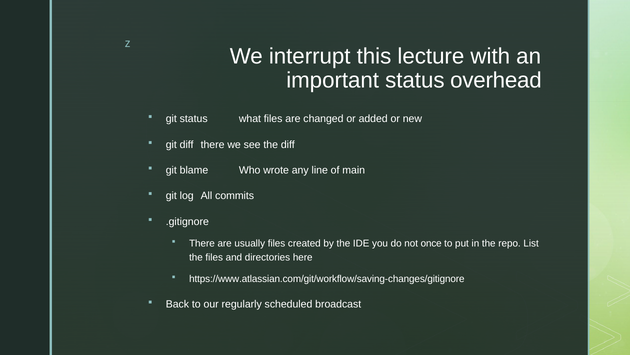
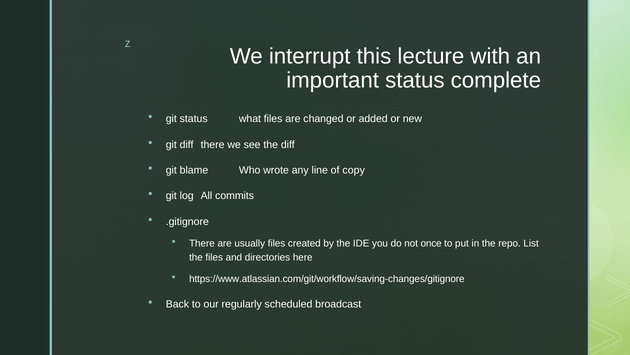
overhead: overhead -> complete (496, 80)
main: main -> copy (354, 170)
